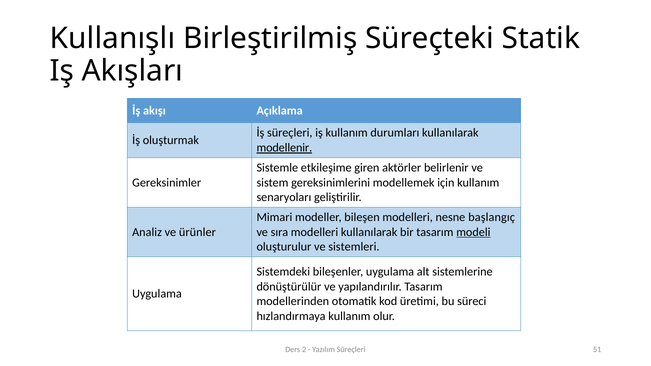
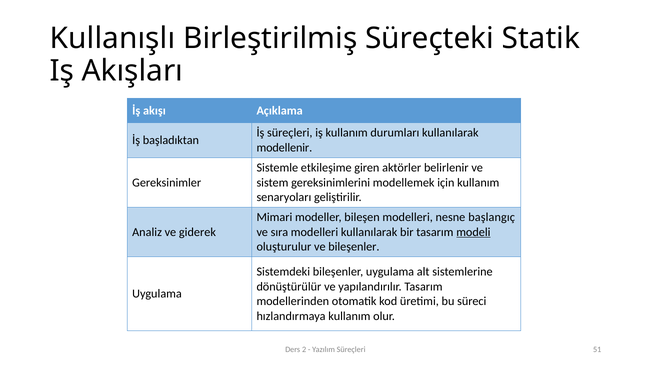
oluşturmak: oluşturmak -> başladıktan (171, 140)
modellenir underline: present -> none (284, 148)
ürünler: ürünler -> giderek (197, 232)
ve sistemleri: sistemleri -> bileşenler (354, 247)
